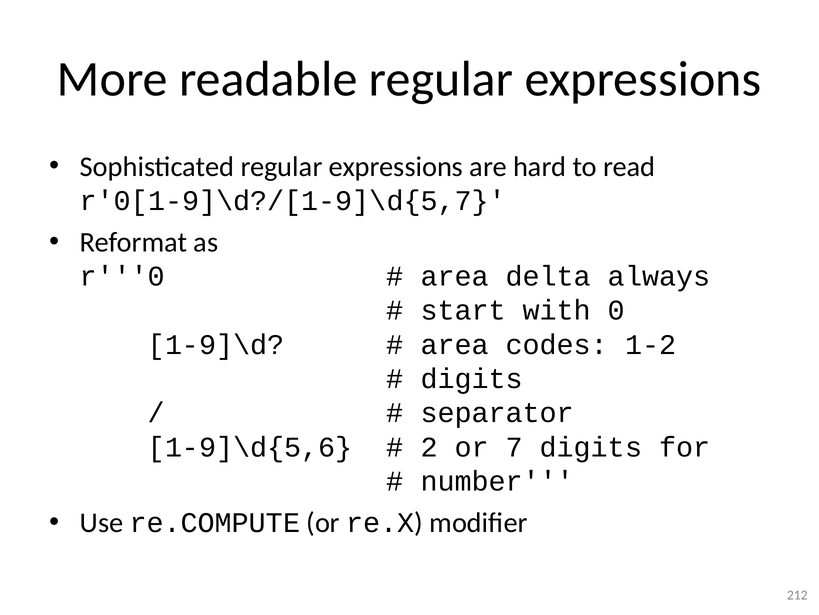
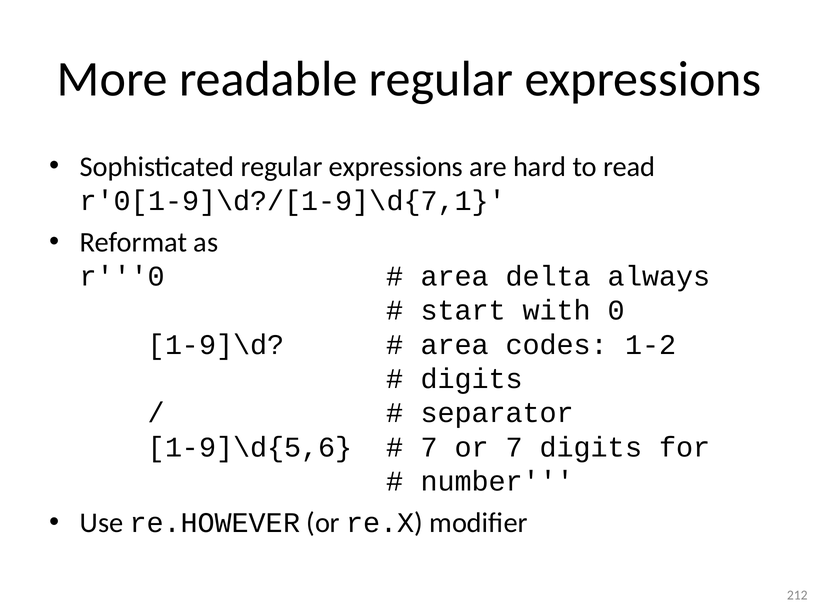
r'0[1-9]\d?/[1-9]\d{5,7: r'0[1-9]\d?/[1-9]\d{5,7 -> r'0[1-9]\d?/[1-9]\d{7,1 (293, 201)
2: 2 -> 7 (429, 447)
re.COMPUTE: re.COMPUTE -> re.HOWEVER (215, 522)
